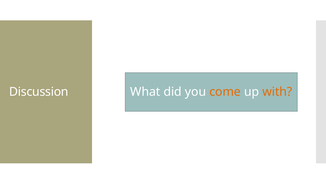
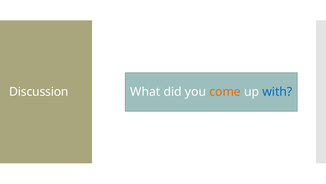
with colour: orange -> blue (277, 92)
